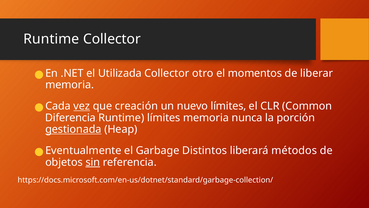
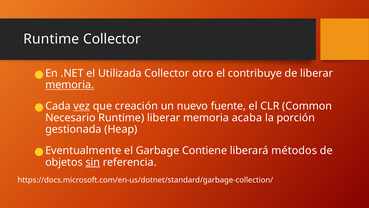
momentos: momentos -> contribuye (255, 73)
memoria underline: none -> present (70, 85)
nuevo límites: límites -> fuente (228, 106)
Diferencia: Diferencia -> Necesario (70, 117)
Runtime límites: límites -> liberar (164, 117)
nunca: nunca -> acaba (247, 117)
gestionada underline: present -> none (73, 129)
Distintos: Distintos -> Contiene (205, 150)
